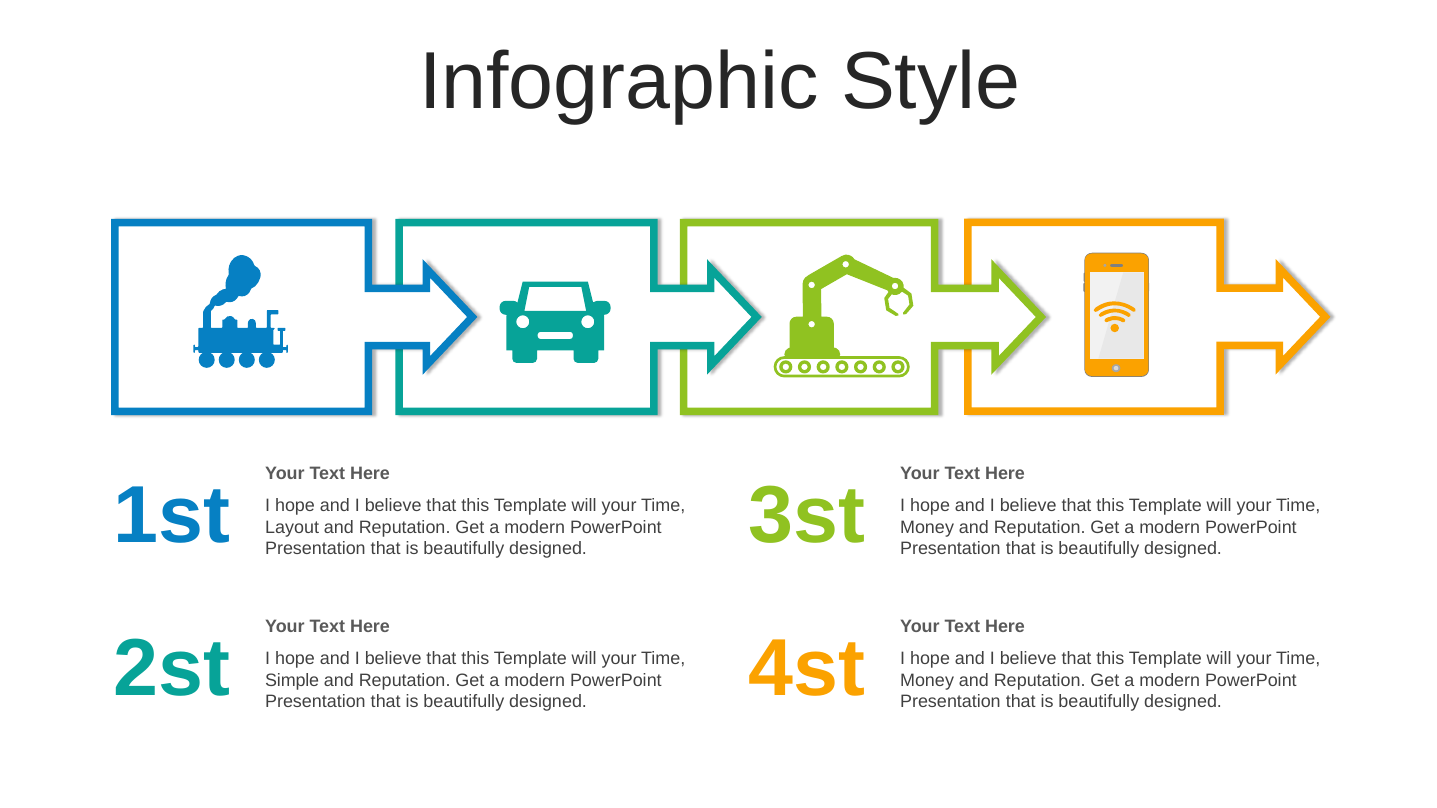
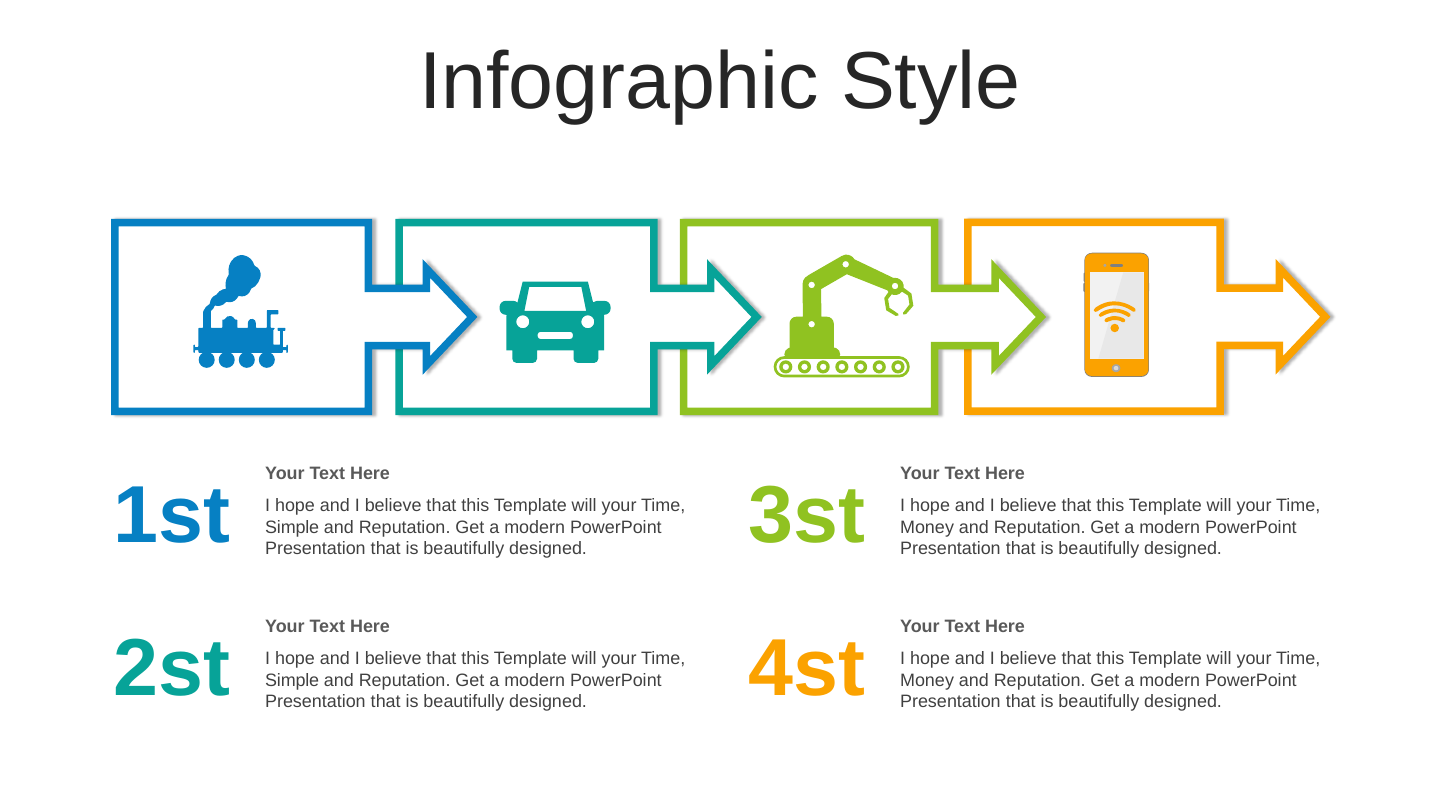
Layout: Layout -> Simple (292, 528)
